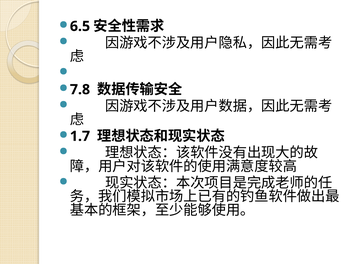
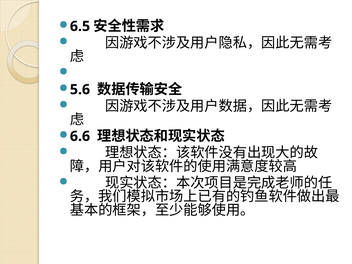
7.8: 7.8 -> 5.6 (80, 90)
1.7: 1.7 -> 6.6 (80, 136)
